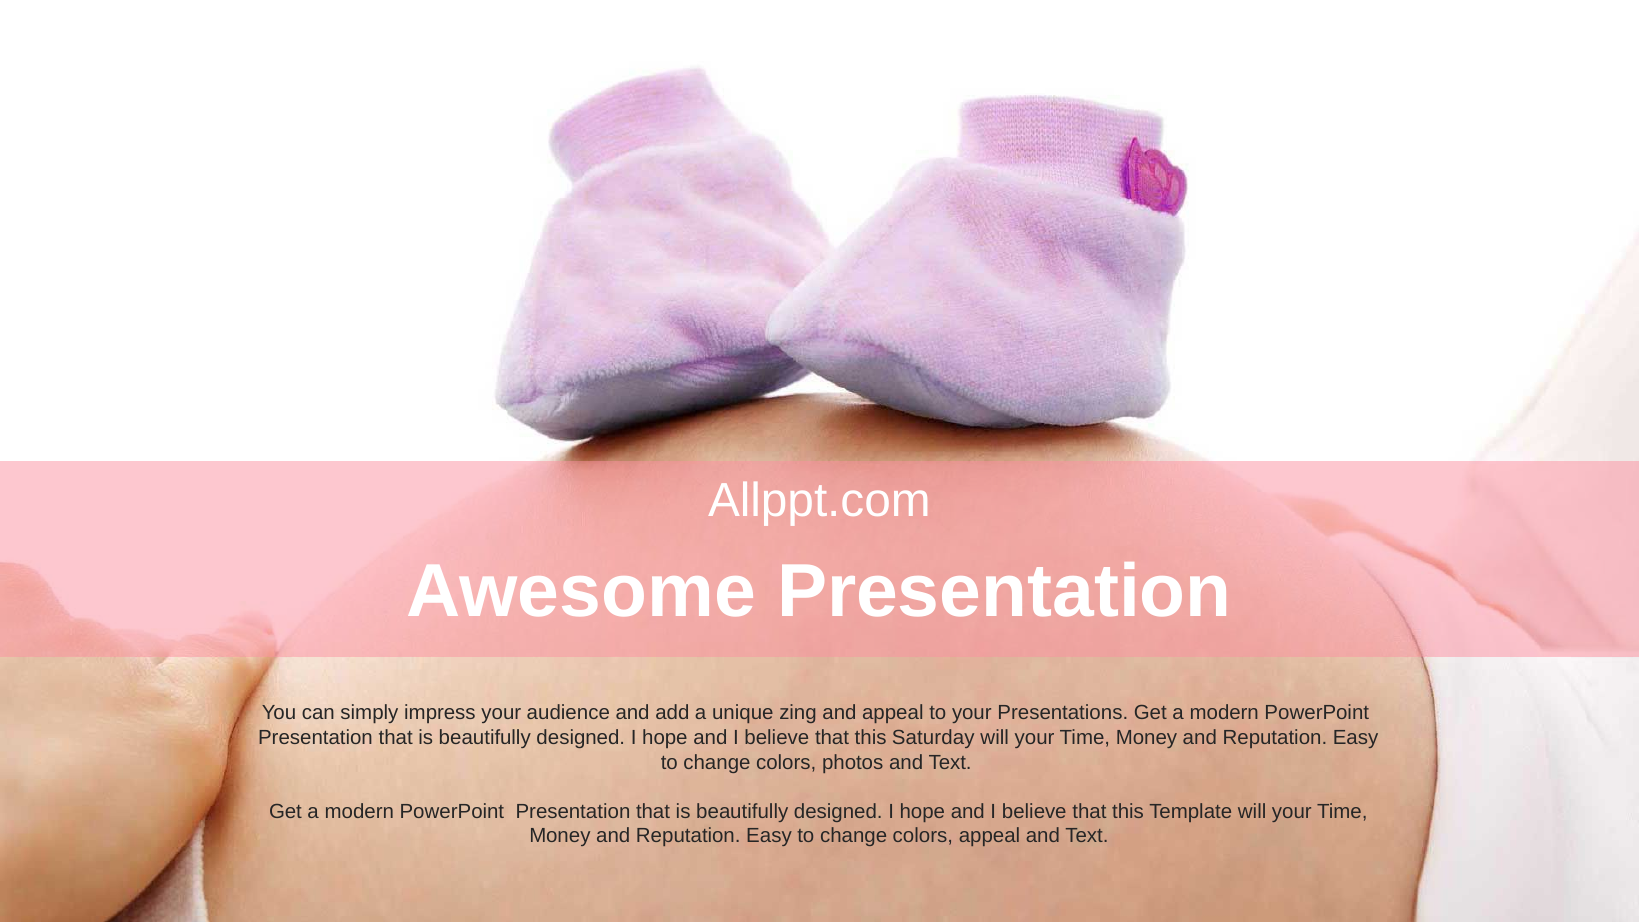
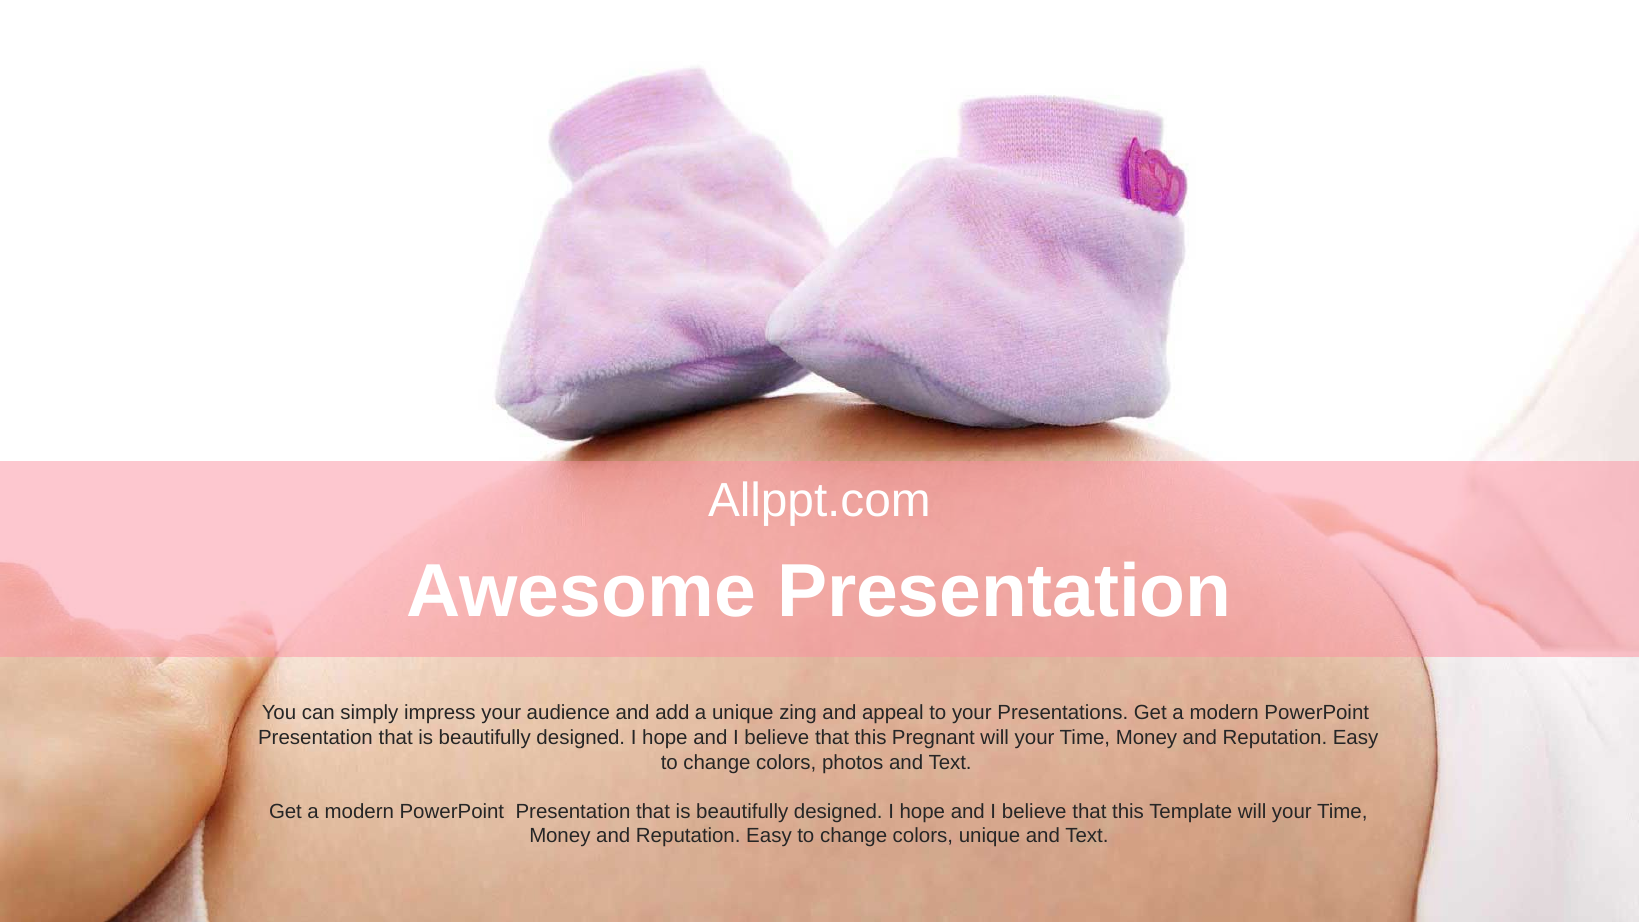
Saturday: Saturday -> Pregnant (933, 738)
colors appeal: appeal -> unique (989, 836)
